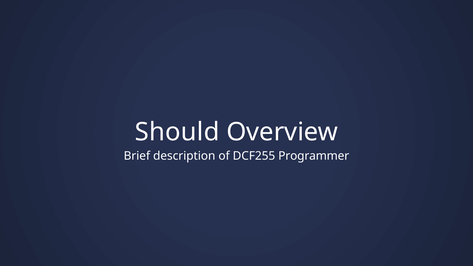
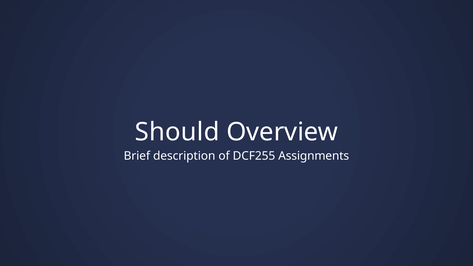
Programmer: Programmer -> Assignments (314, 156)
